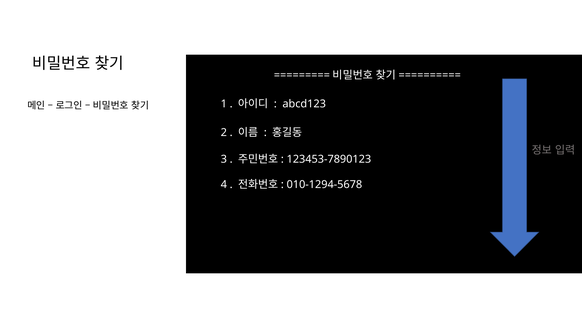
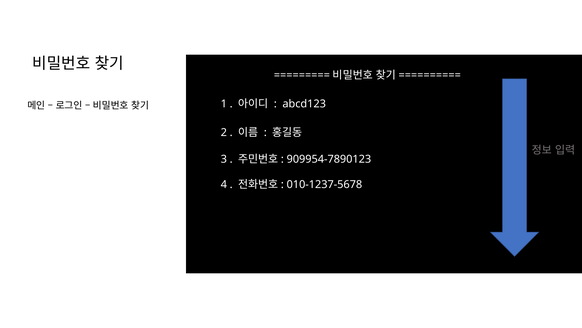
123453-7890123: 123453-7890123 -> 909954-7890123 (329, 159)
010-1294-5678: 010-1294-5678 -> 010-1237-5678 (324, 184)
